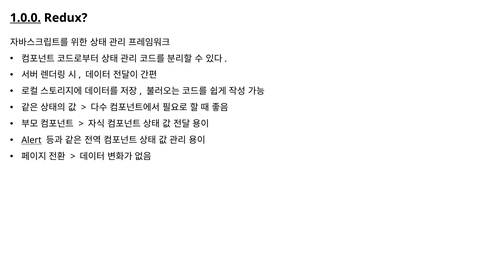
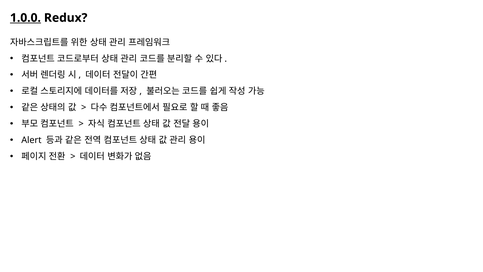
Alert underline: present -> none (31, 140)
